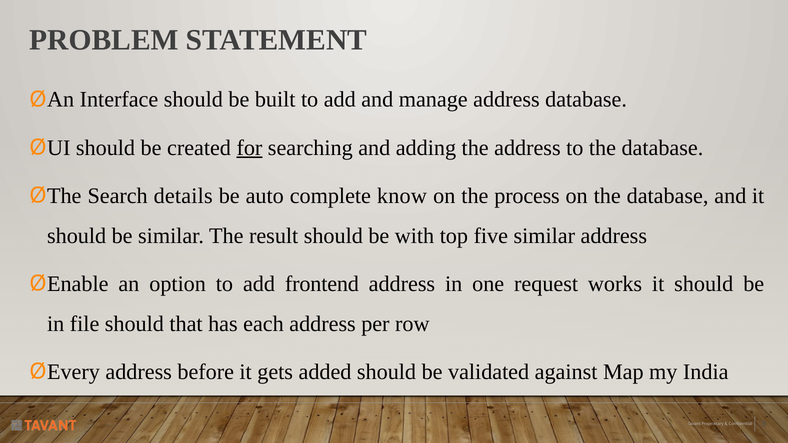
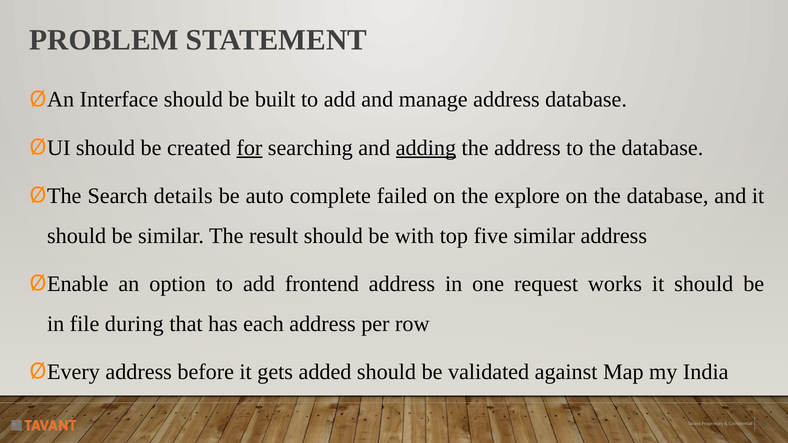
adding underline: none -> present (426, 148)
know: know -> failed (402, 196)
process: process -> explore (527, 196)
file should: should -> during (134, 324)
